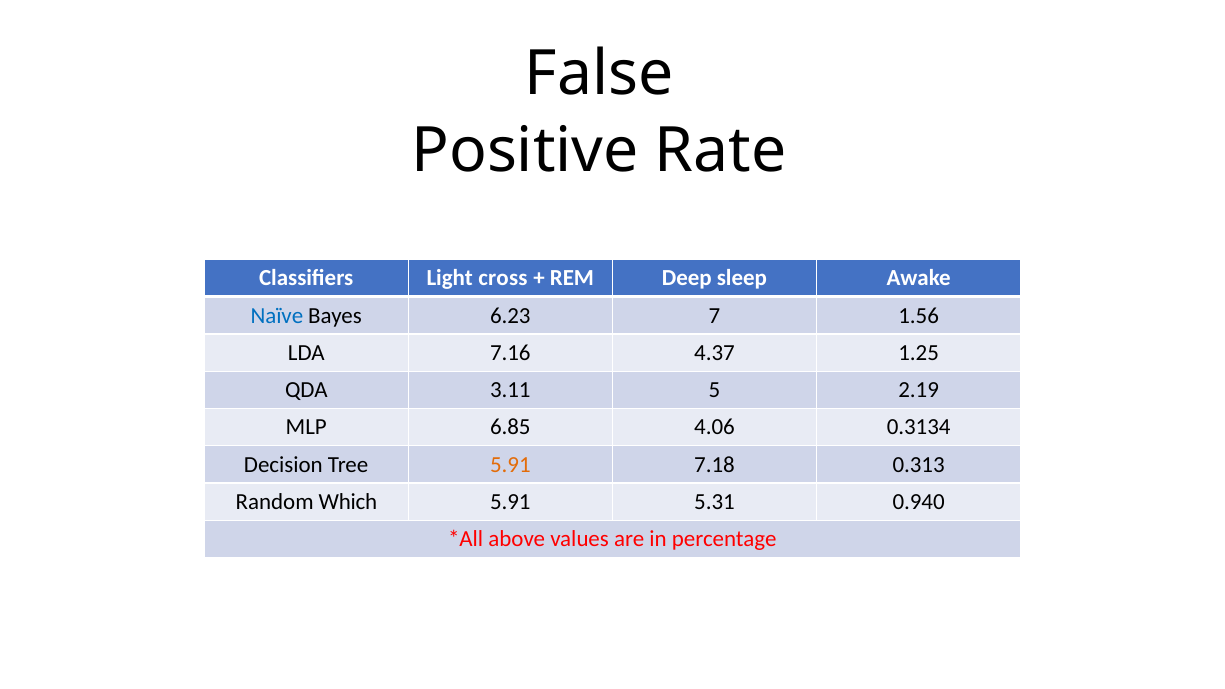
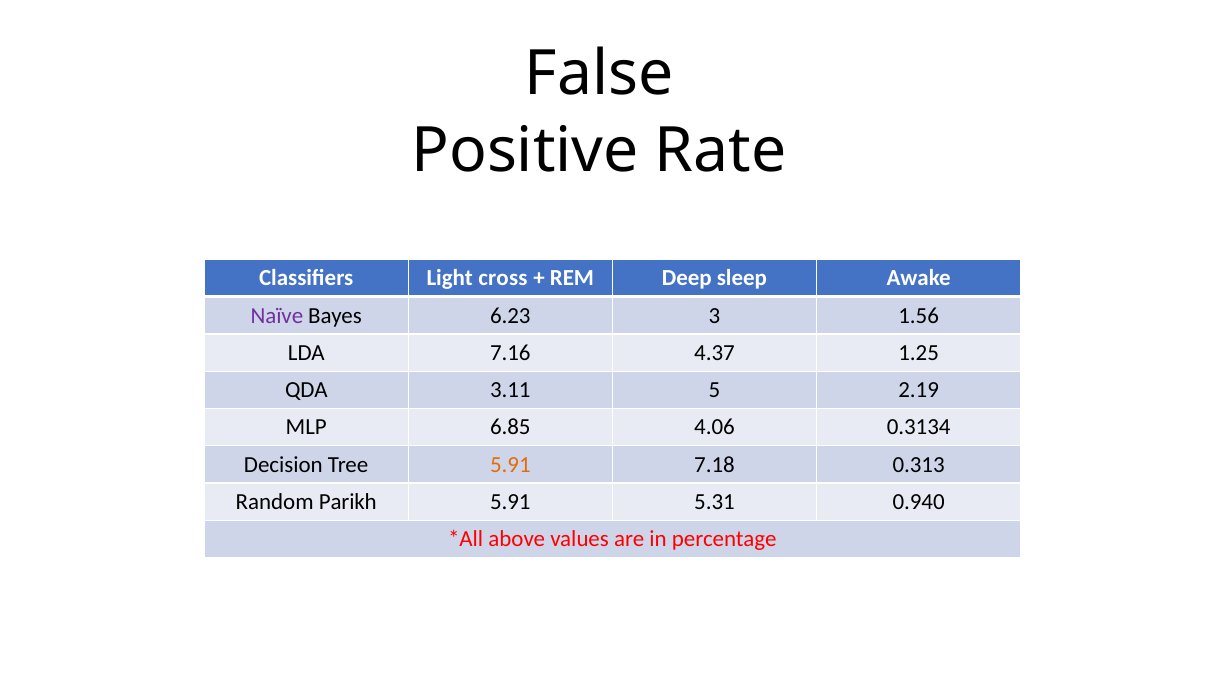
Naïve colour: blue -> purple (277, 316)
7: 7 -> 3 (715, 316)
Which: Which -> Parikh (348, 502)
